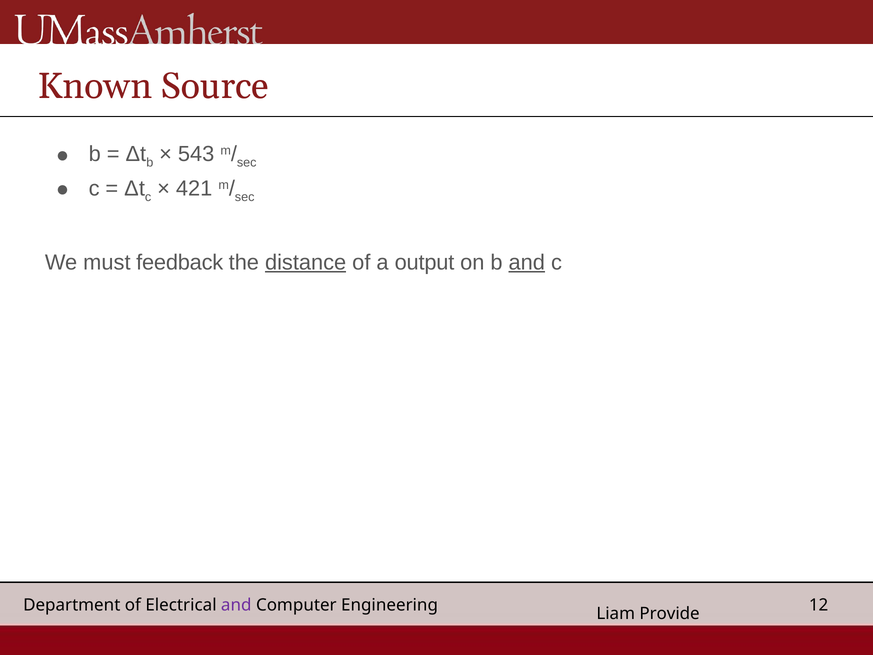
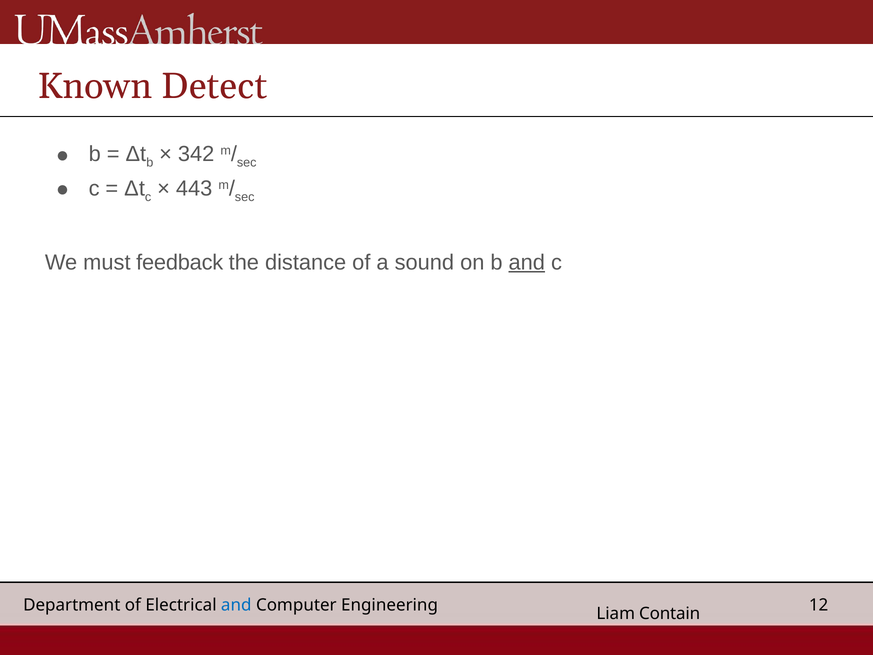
Source: Source -> Detect (214, 86)
543: 543 -> 342 (196, 154)
421: 421 -> 443 (194, 188)
distance underline: present -> none (306, 262)
output: output -> sound (424, 262)
and colour: purple -> blue (236, 605)
Provide: Provide -> Contain (670, 613)
